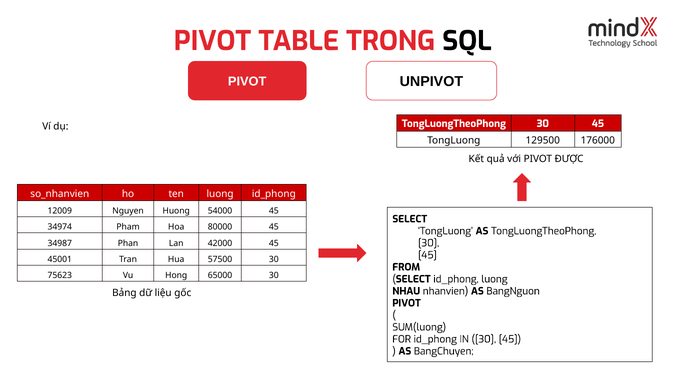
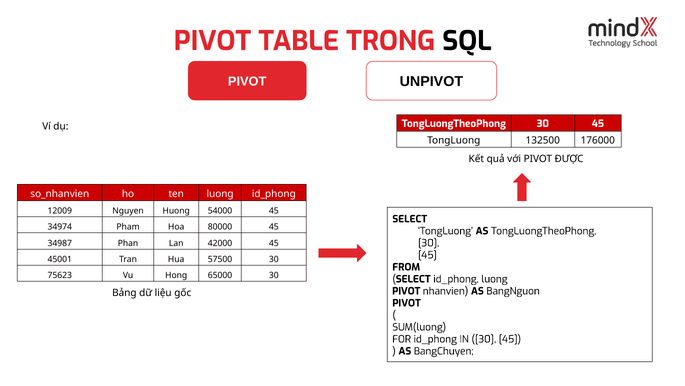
129500: 129500 -> 132500 (543, 140)
NHAU: NHAU -> PIVOT (406, 291)
